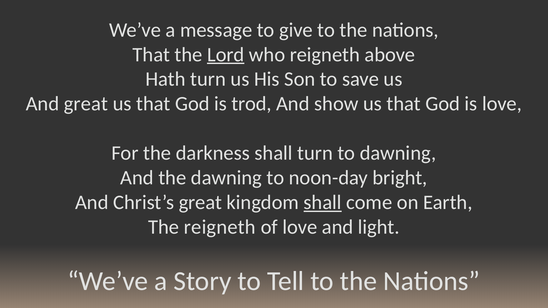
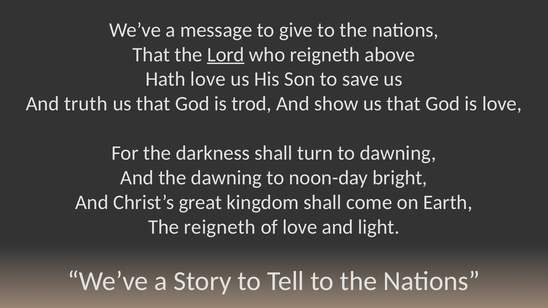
Hath turn: turn -> love (208, 79)
And great: great -> truth (86, 104)
shall underline: present -> none (323, 203)
